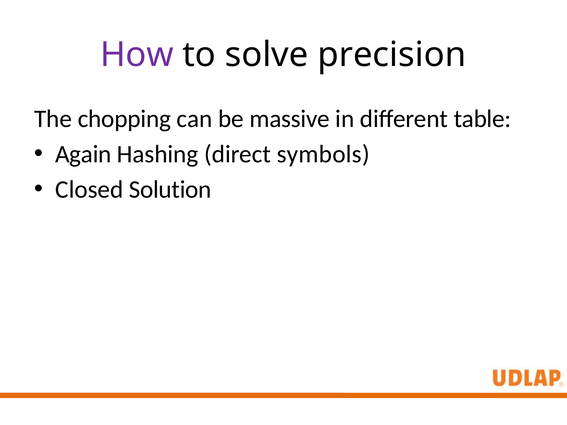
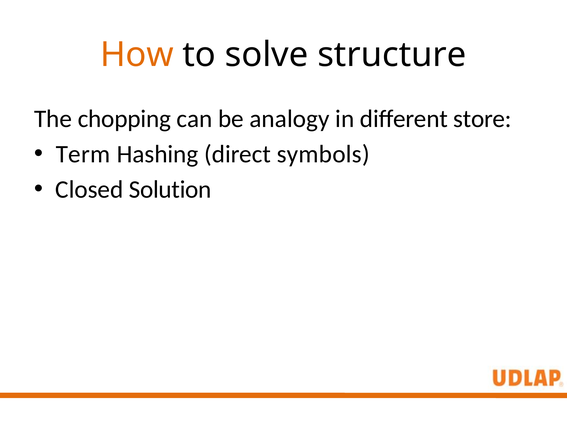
How colour: purple -> orange (137, 55)
precision: precision -> structure (392, 55)
massive: massive -> analogy (290, 119)
table: table -> store (482, 119)
Again: Again -> Term (83, 154)
